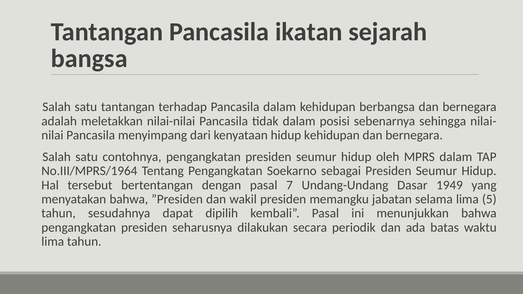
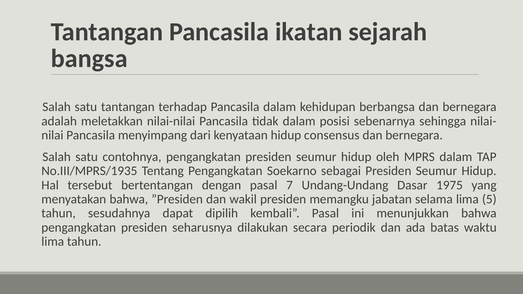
hidup kehidupan: kehidupan -> consensus (332, 135)
No.III/MPRS/1964: No.III/MPRS/1964 -> No.III/MPRS/1935 (89, 171)
1949: 1949 -> 1975 (450, 185)
